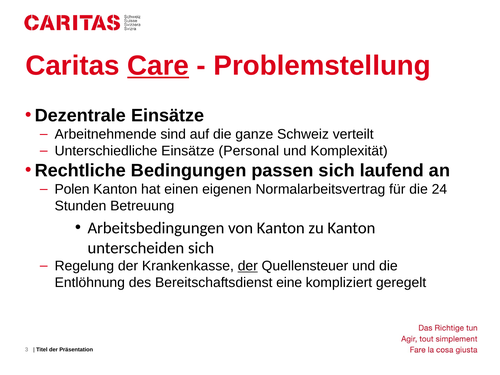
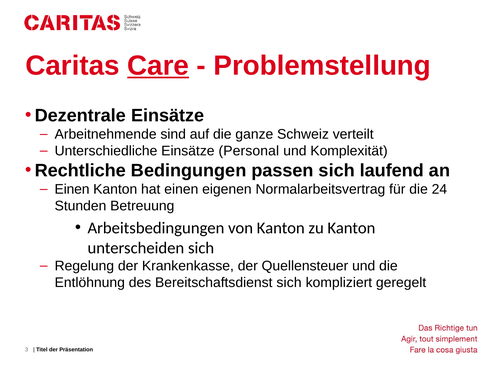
Polen: Polen -> Einen (72, 189)
der underline: present -> none (248, 266)
Bereitschaftsdienst eine: eine -> sich (289, 283)
